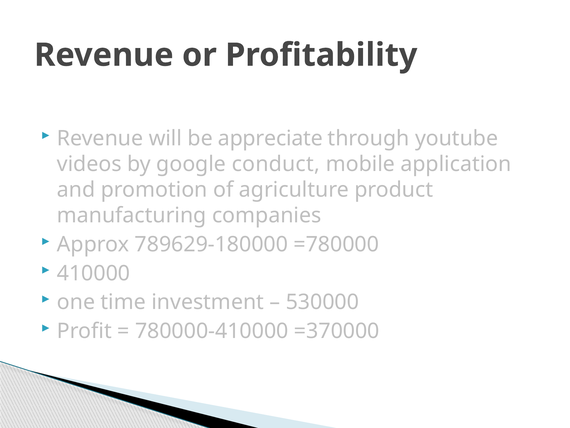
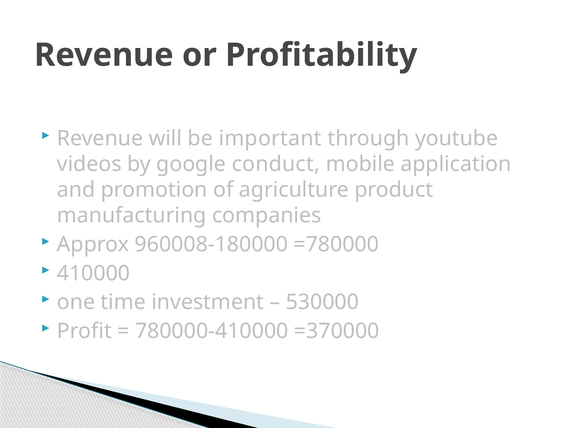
appreciate: appreciate -> important (270, 138)
789629-180000: 789629-180000 -> 960008-180000 (211, 244)
